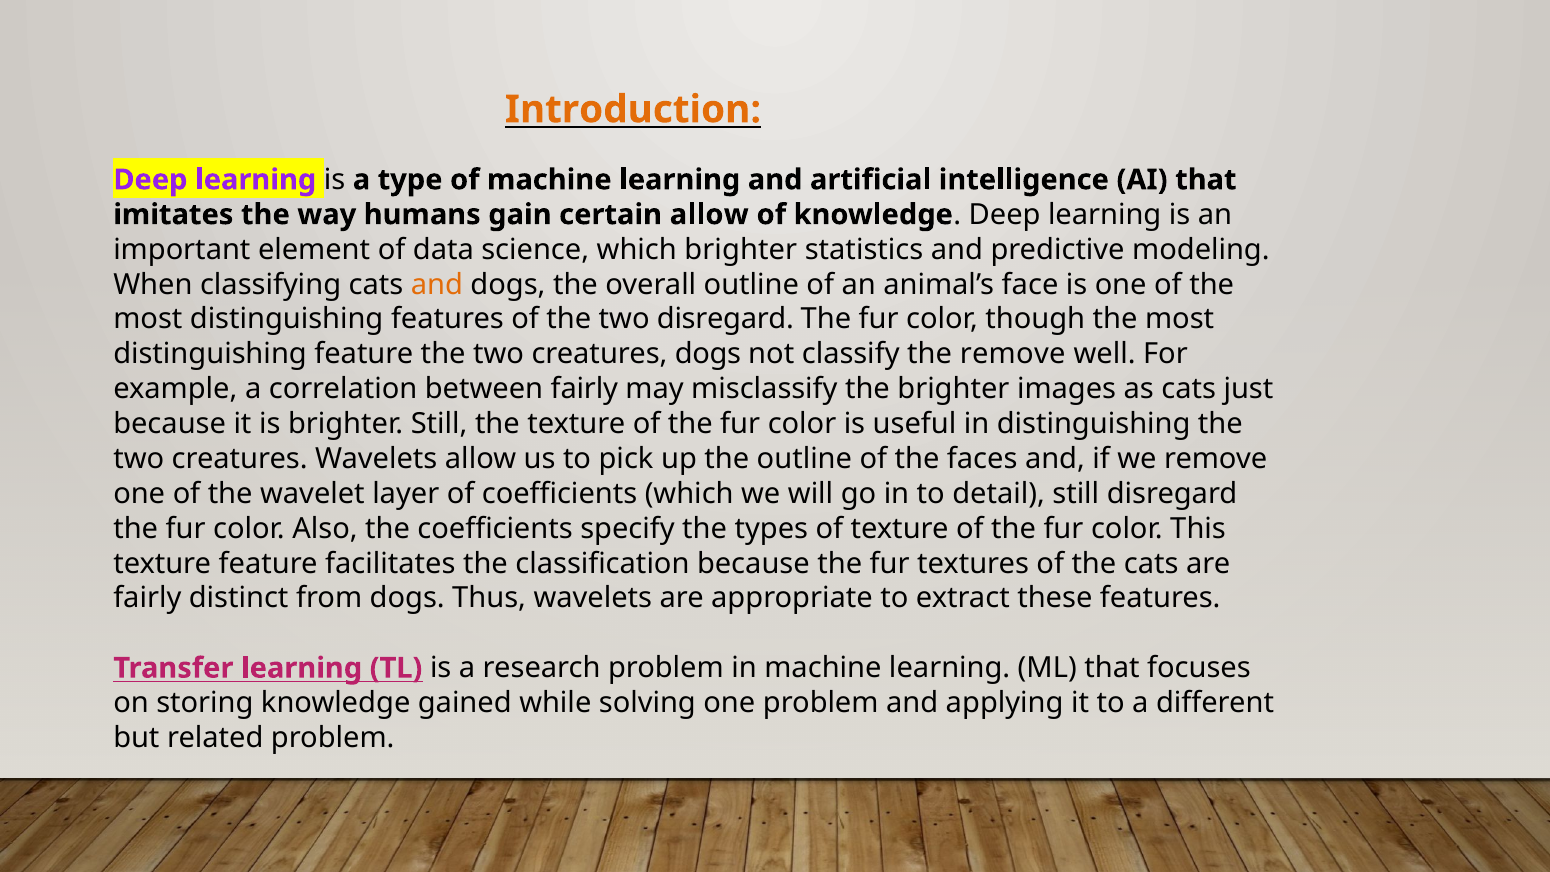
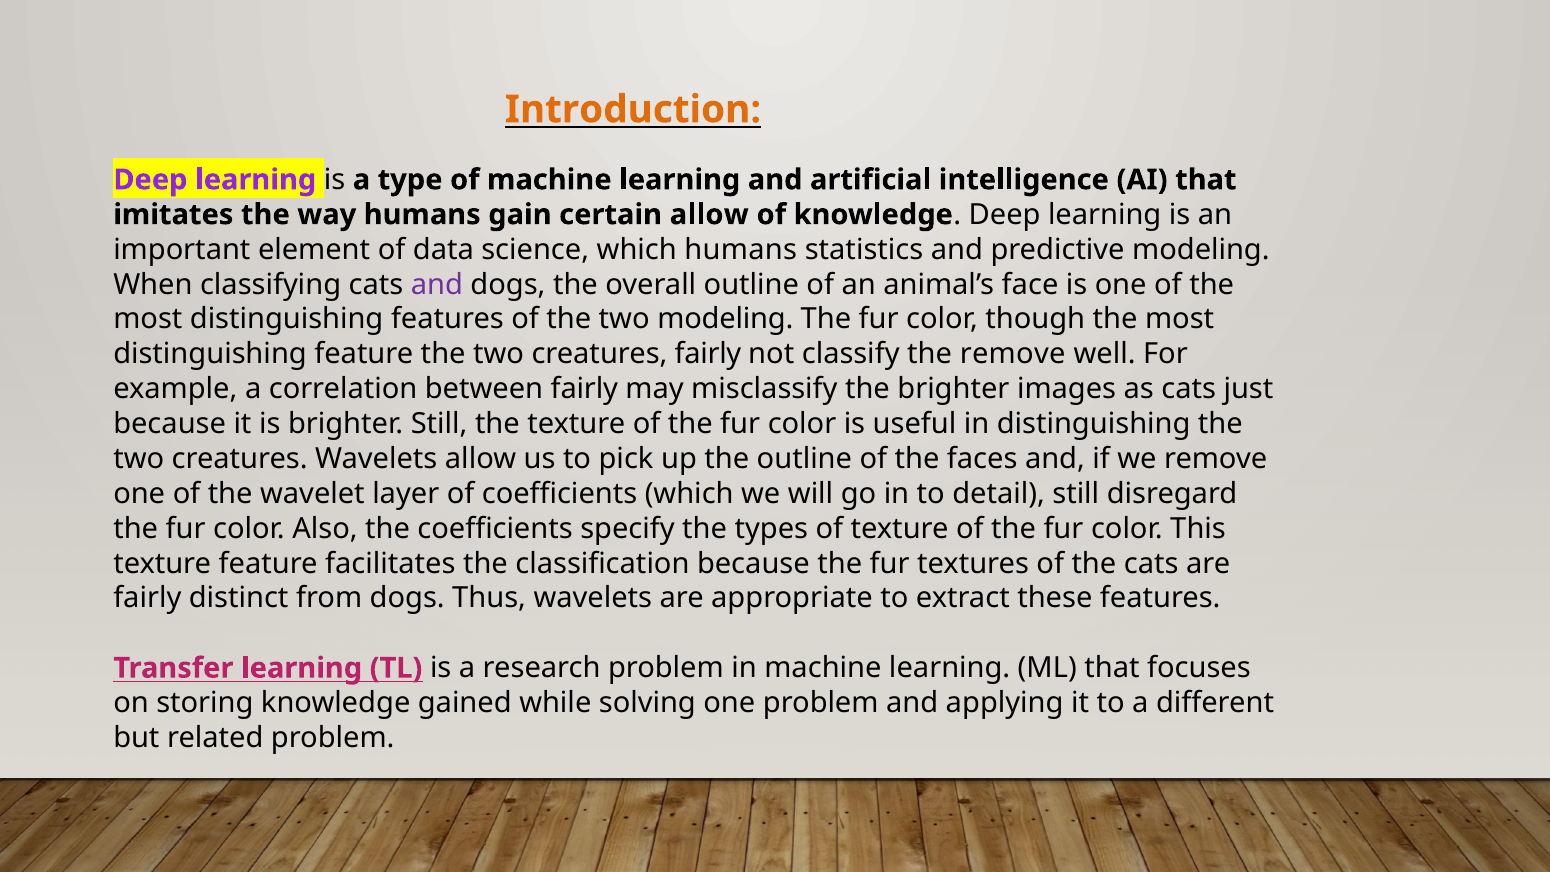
which brighter: brighter -> humans (741, 249)
and colour: orange -> purple (437, 284)
two disregard: disregard -> modeling (725, 319)
creatures dogs: dogs -> fairly (708, 354)
